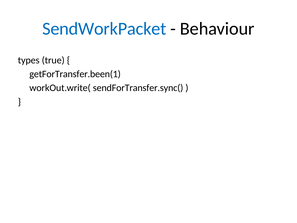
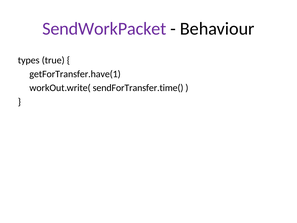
SendWorkPacket colour: blue -> purple (104, 29)
getForTransfer.been(1: getForTransfer.been(1 -> getForTransfer.have(1 (75, 74)
sendForTransfer.sync(: sendForTransfer.sync( -> sendForTransfer.time( (138, 88)
